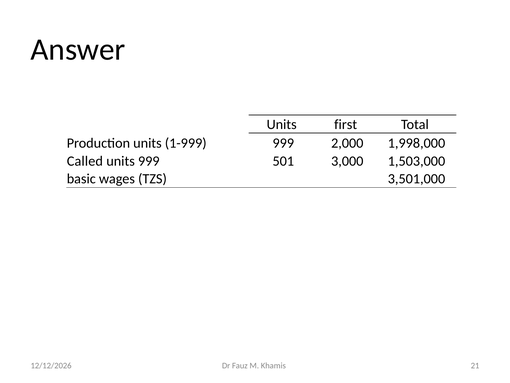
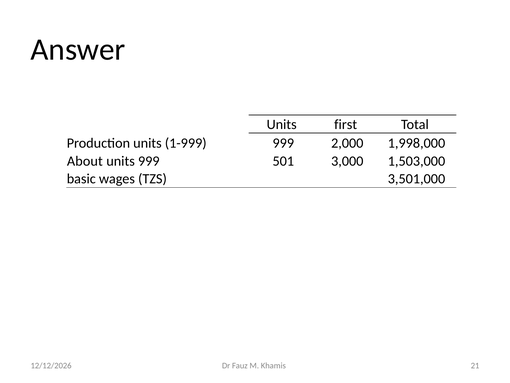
Called: Called -> About (85, 161)
